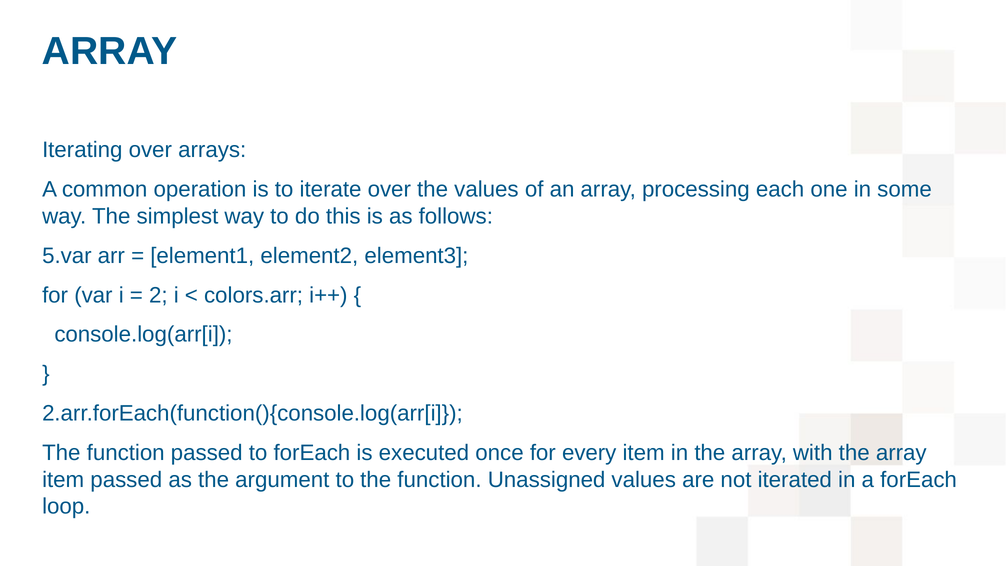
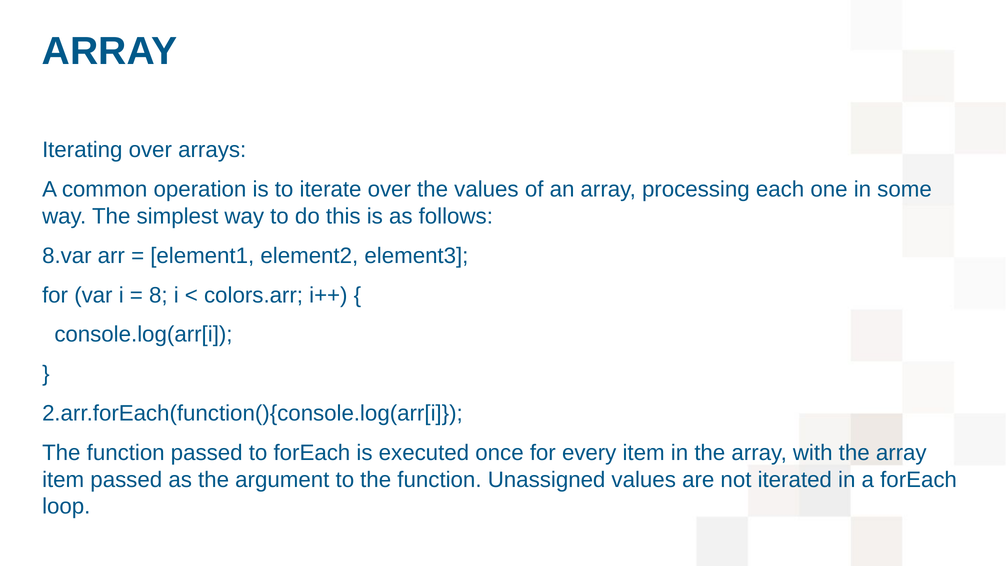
5.var: 5.var -> 8.var (67, 256)
2: 2 -> 8 (158, 295)
